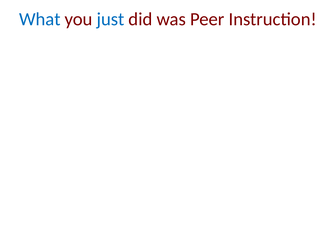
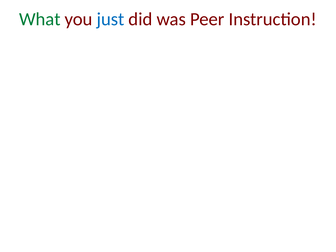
What colour: blue -> green (40, 19)
